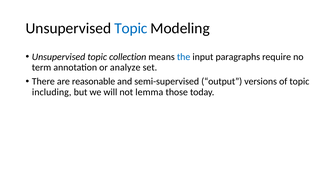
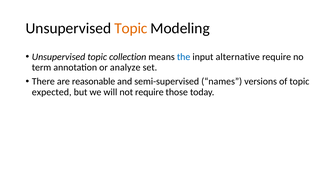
Topic colour: blue -> orange (131, 28)
paragraphs: paragraphs -> alternative (238, 57)
output: output -> names (222, 81)
including: including -> expected (52, 92)
not lemma: lemma -> require (149, 92)
